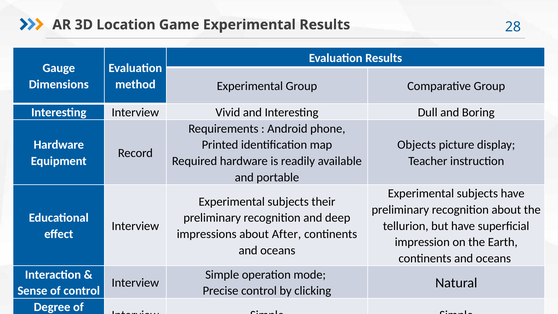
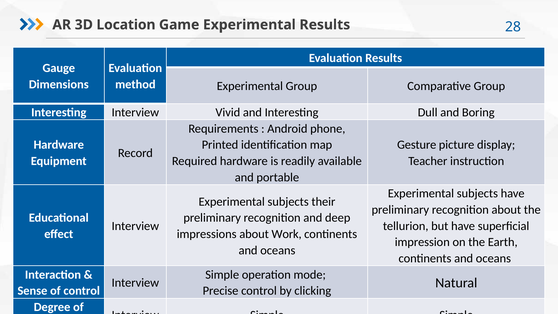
Objects: Objects -> Gesture (417, 145)
After: After -> Work (287, 234)
